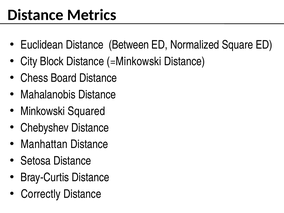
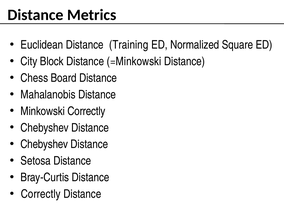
Between: Between -> Training (129, 45)
Minkowski Squared: Squared -> Correctly (86, 111)
Manhattan: Manhattan -> Chebyshev (44, 144)
